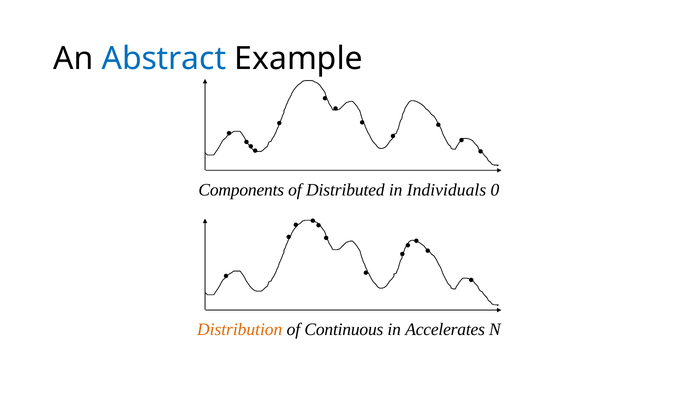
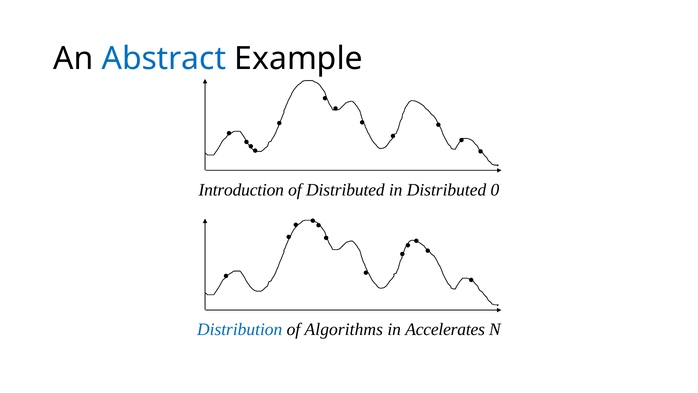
Components: Components -> Introduction (241, 190)
in Individuals: Individuals -> Distributed (447, 190)
Distribution colour: orange -> blue (240, 329)
Continuous: Continuous -> Algorithms (344, 329)
